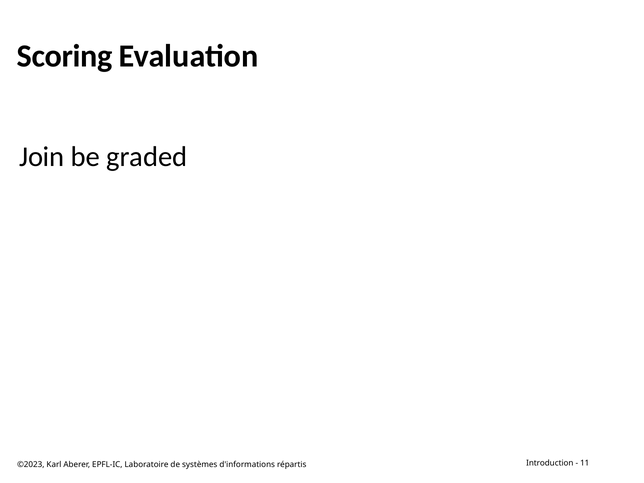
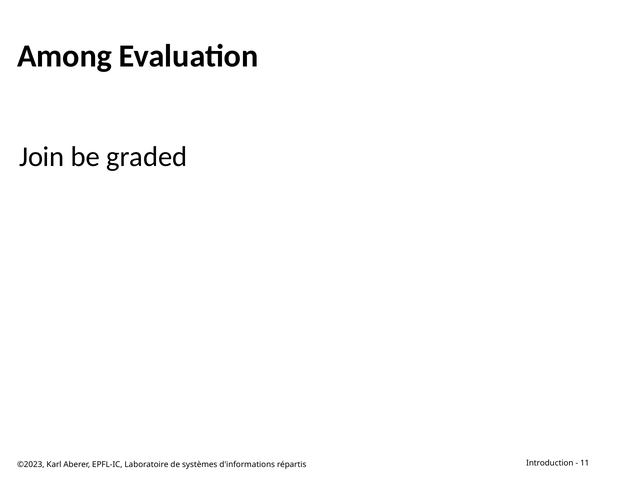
Scoring: Scoring -> Among (65, 56)
